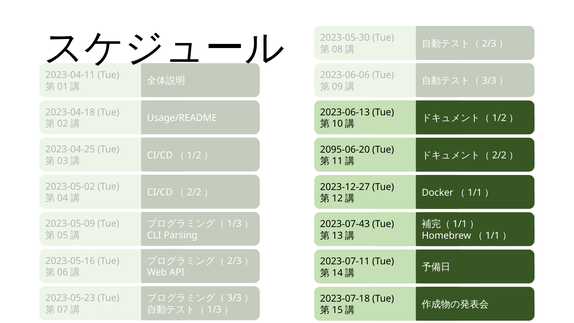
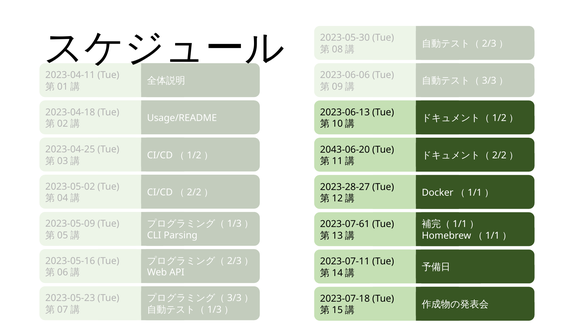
2095-06-20: 2095-06-20 -> 2043-06-20 (345, 150)
2023-12-27: 2023-12-27 -> 2023-28-27 (345, 187)
2023-07-43: 2023-07-43 -> 2023-07-61 (345, 224)
